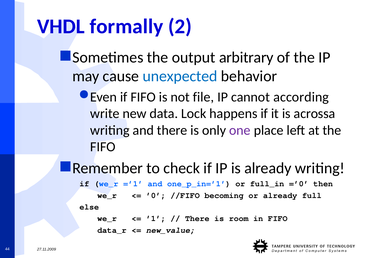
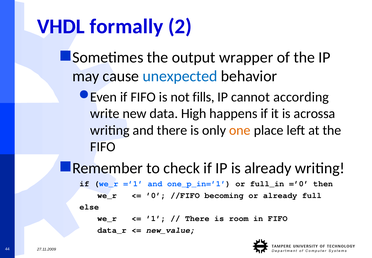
arbitrary: arbitrary -> wrapper (246, 57)
file: file -> fills (204, 97)
Lock: Lock -> High (194, 113)
one colour: purple -> orange (240, 130)
